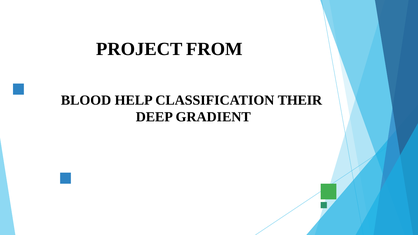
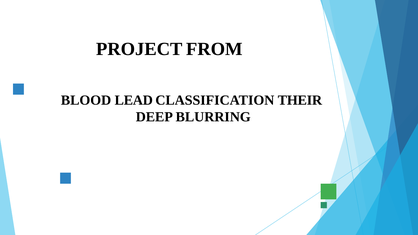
HELP: HELP -> LEAD (134, 100)
GRADIENT: GRADIENT -> BLURRING (213, 117)
